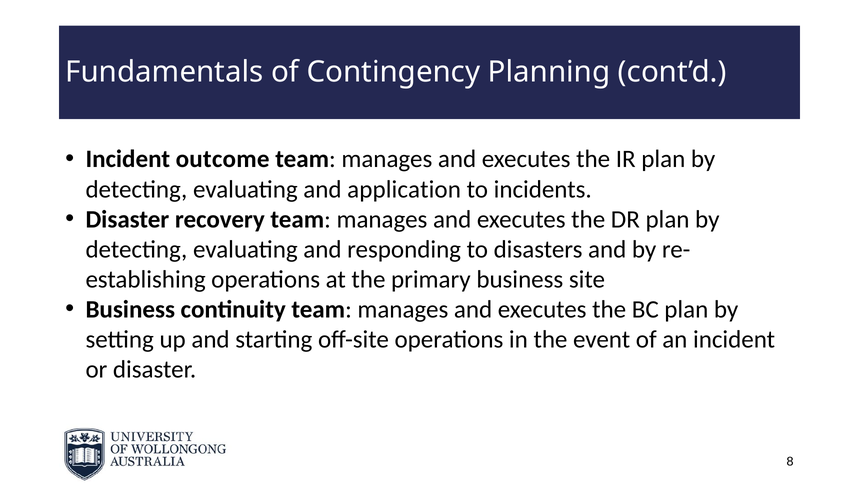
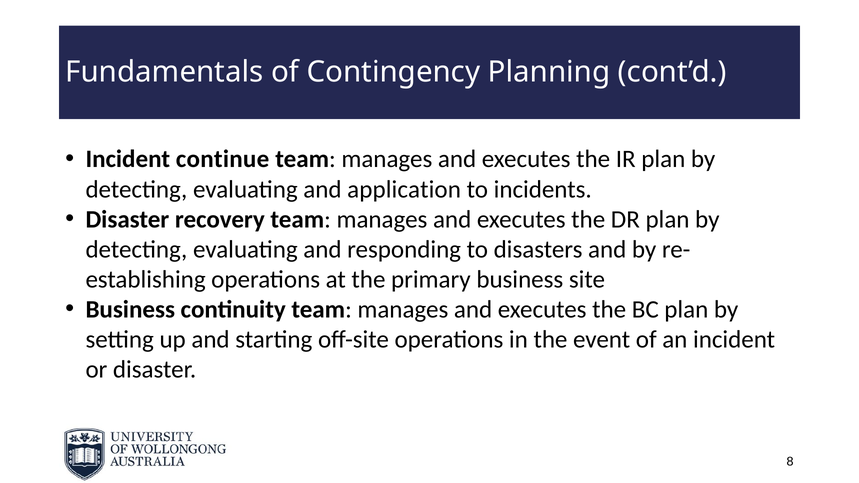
outcome: outcome -> continue (223, 159)
